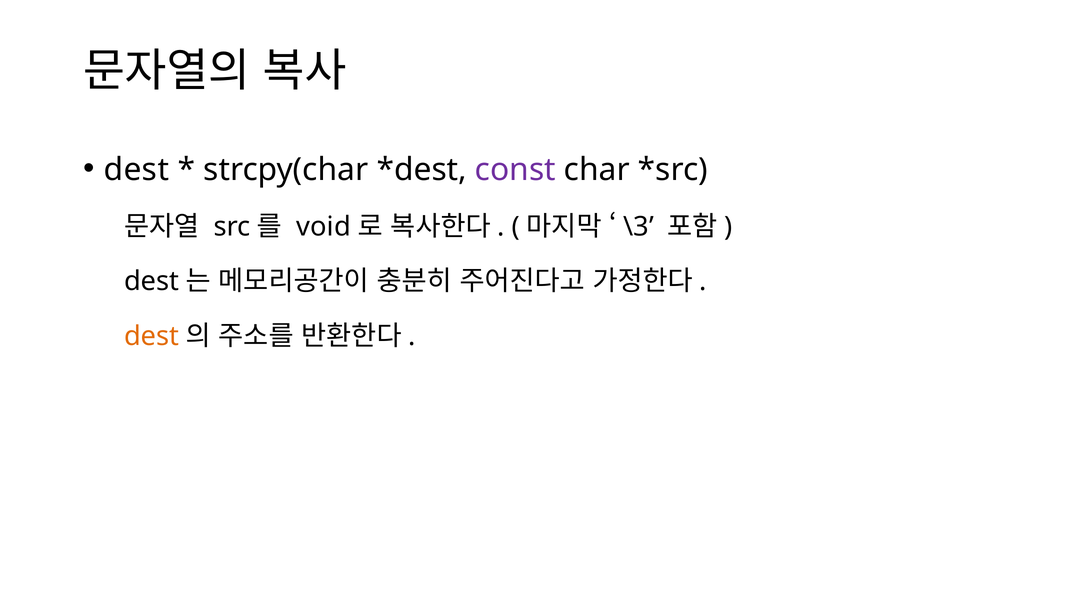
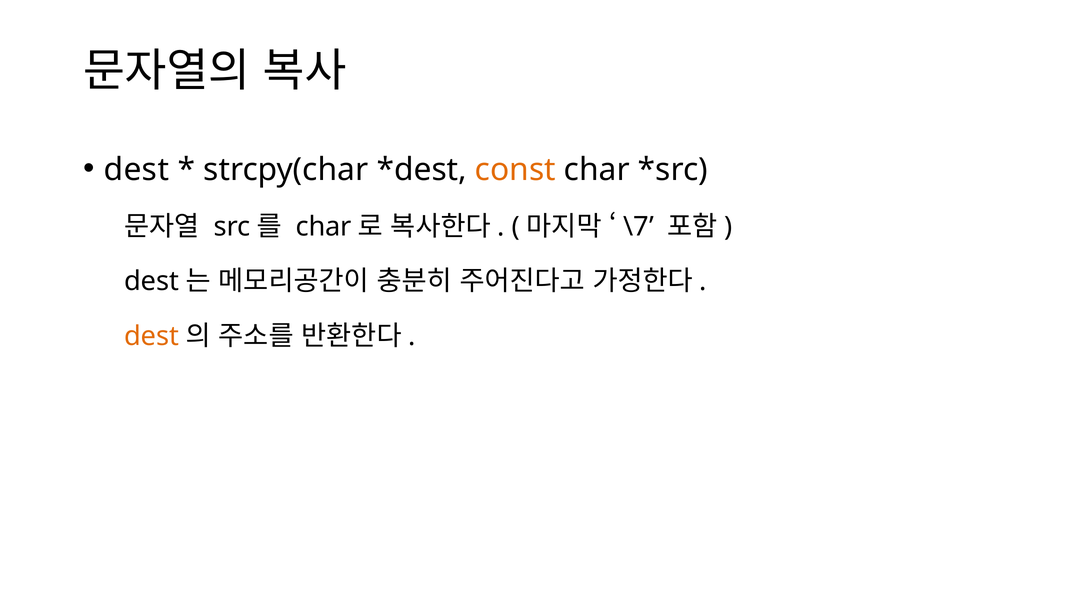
const colour: purple -> orange (515, 170)
void: void -> char (324, 227)
\3: \3 -> \7 (639, 227)
